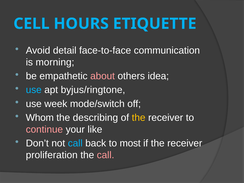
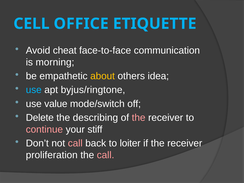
HOURS: HOURS -> OFFICE (81, 24)
detail: detail -> cheat (65, 50)
about colour: pink -> yellow (103, 76)
week: week -> value (56, 104)
Whom: Whom -> Delete (40, 118)
the colour: yellow -> pink (139, 118)
like: like -> stiff (95, 129)
call colour: light blue -> pink (75, 143)
most: most -> loiter (130, 143)
